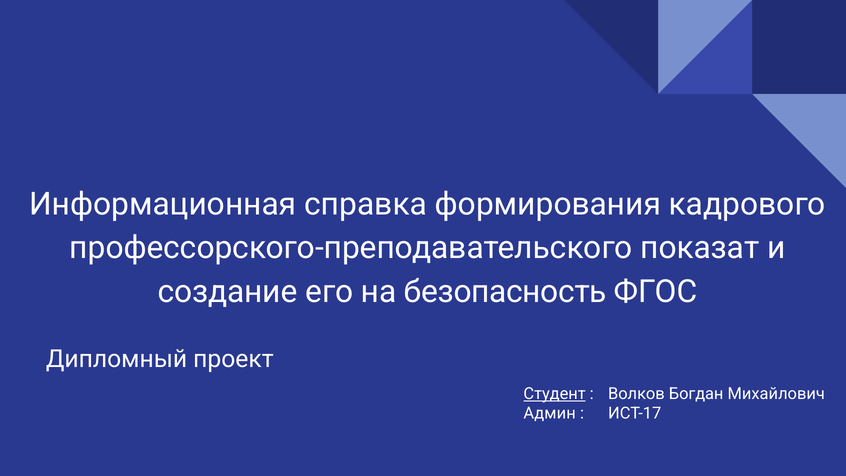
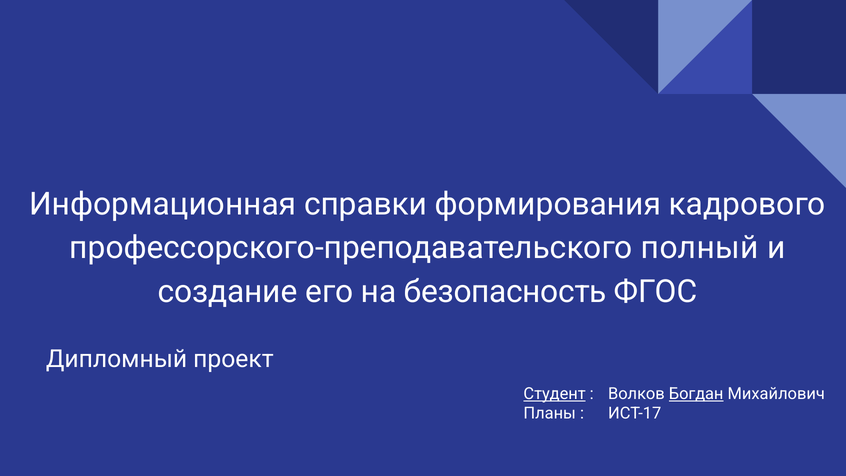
справка: справка -> справки (366, 204)
показат: показат -> полный (700, 248)
Богдан underline: none -> present (696, 394)
Админ: Админ -> Планы (550, 413)
